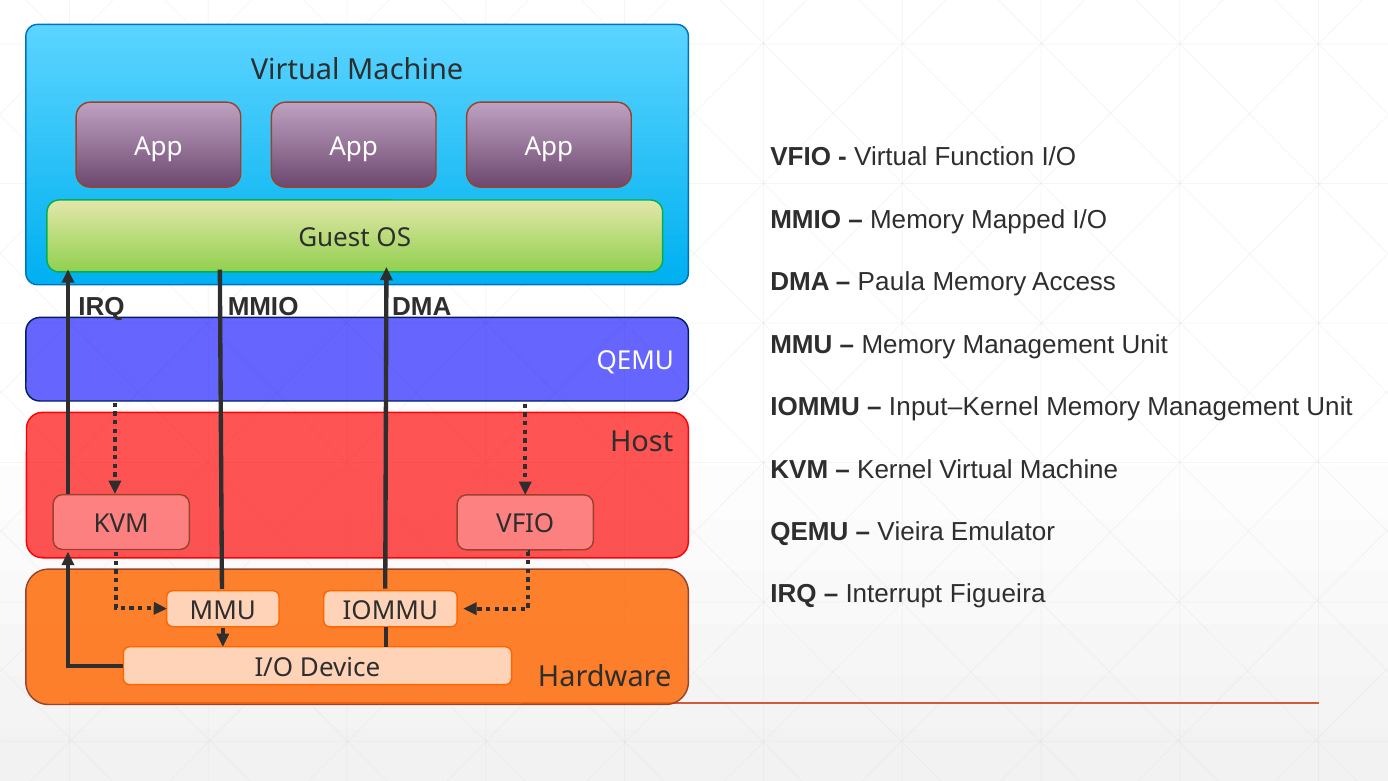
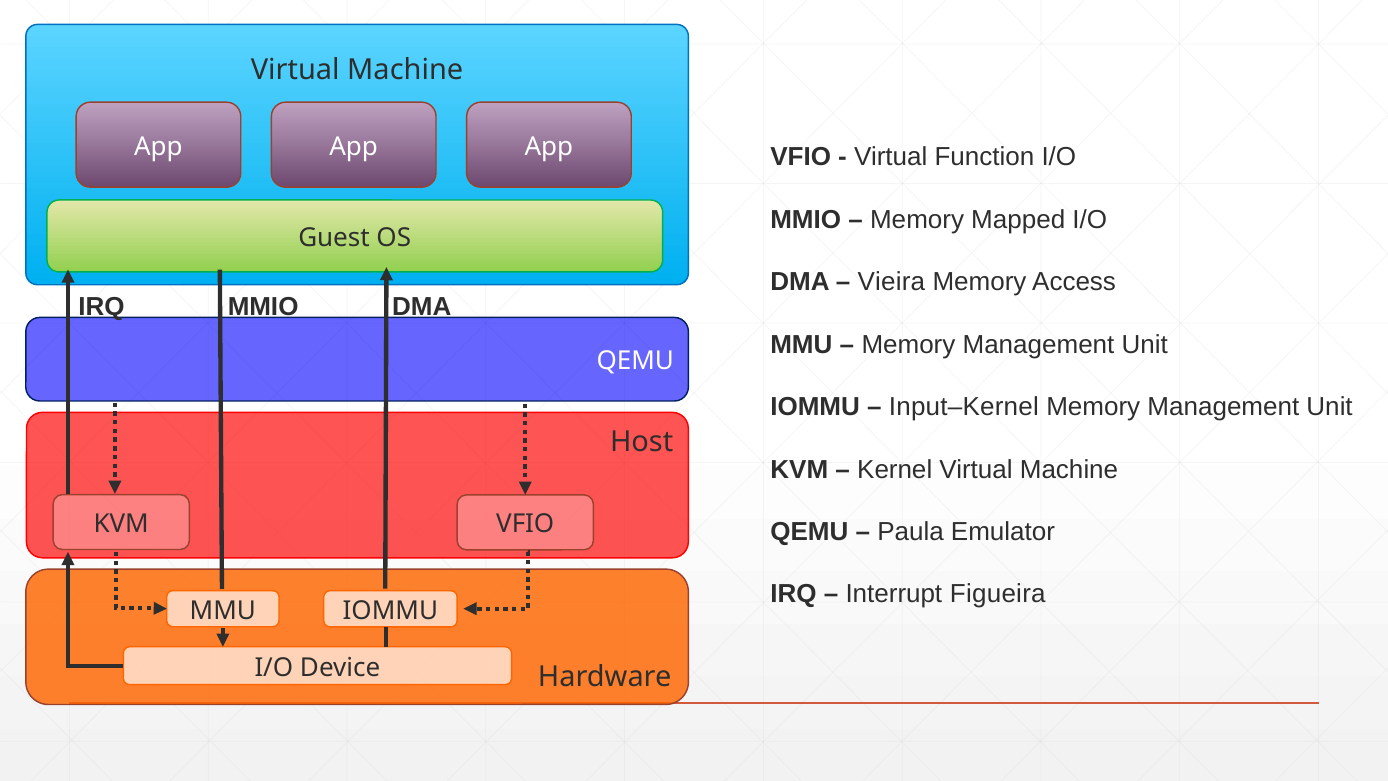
Paula: Paula -> Vieira (891, 282)
Vieira: Vieira -> Paula (911, 532)
